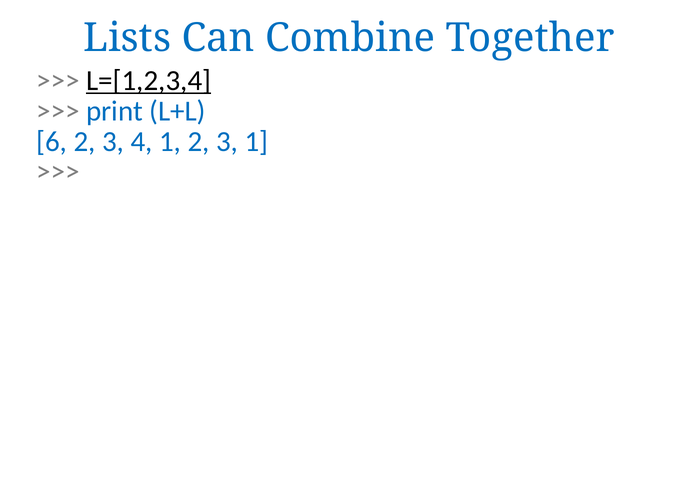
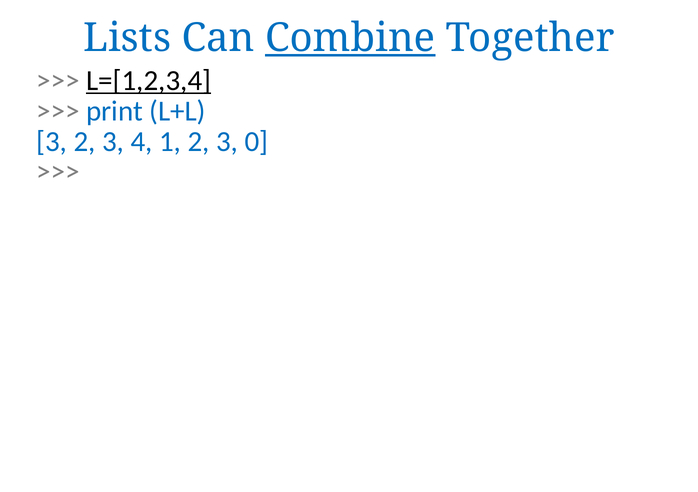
Combine underline: none -> present (350, 38)
6: 6 -> 3 (52, 141)
3 1: 1 -> 0 (256, 141)
